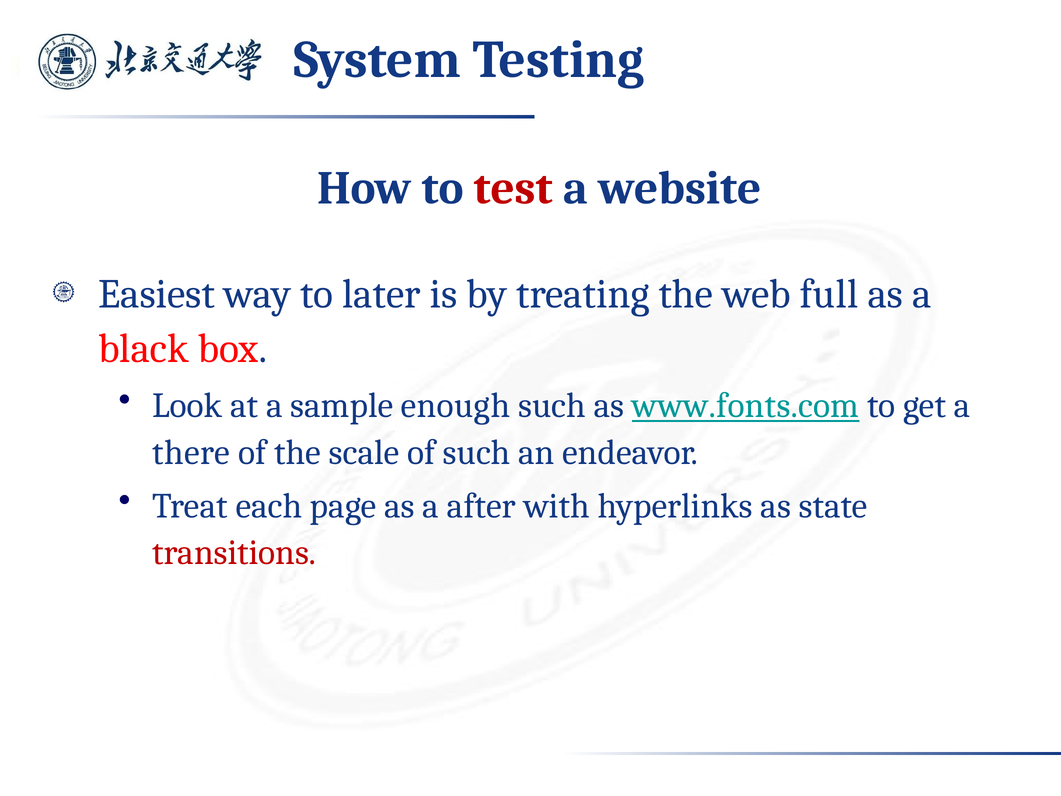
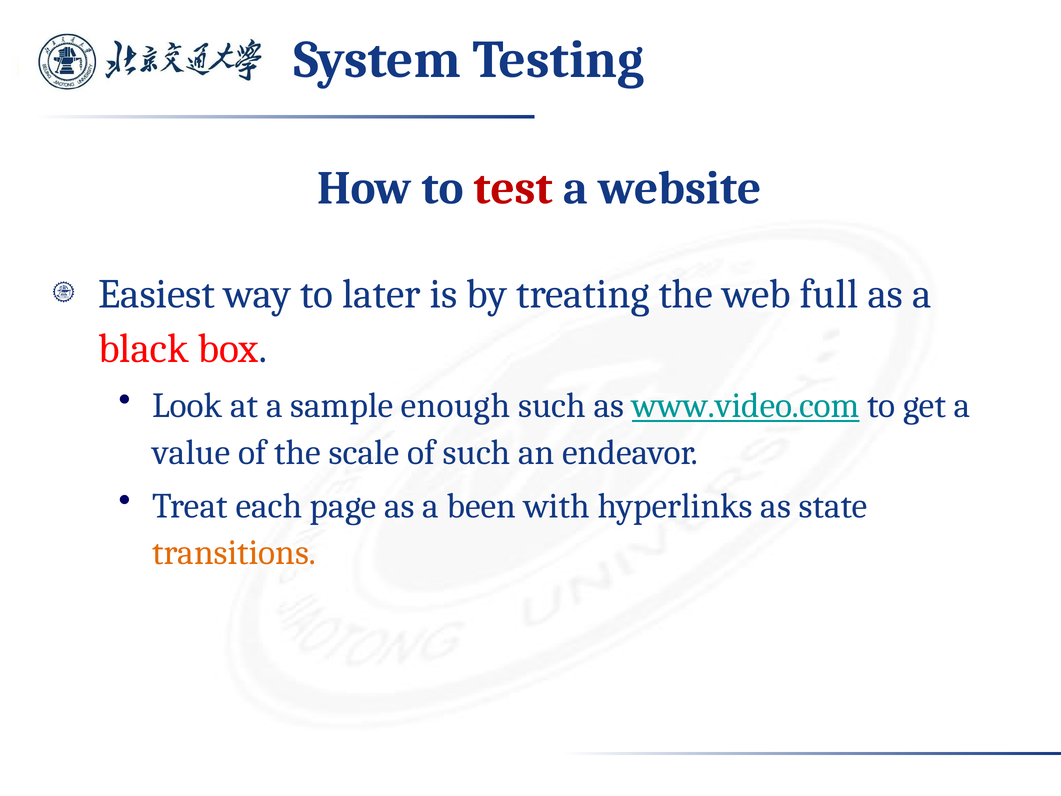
www.fonts.com: www.fonts.com -> www.video.com (746, 406)
there: there -> value (191, 452)
after: after -> been (481, 506)
transitions colour: red -> orange (234, 553)
